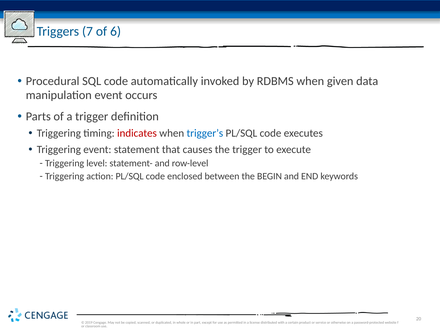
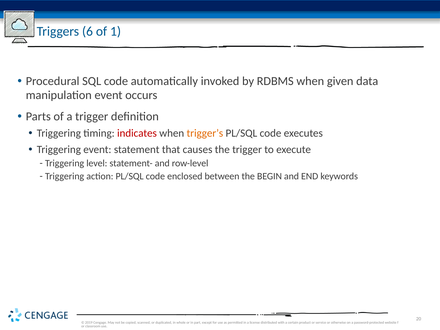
7: 7 -> 6 (88, 31)
6: 6 -> 1 (116, 31)
trigger’s colour: blue -> orange (205, 133)
